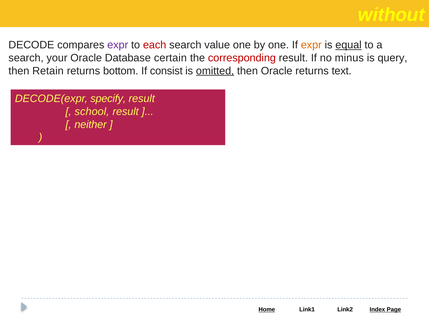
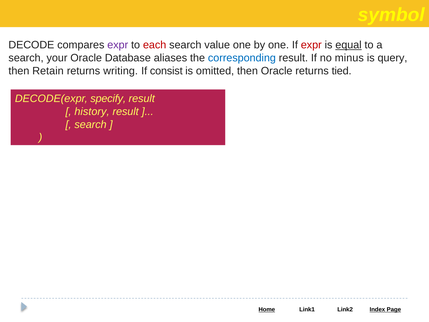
without: without -> symbol (391, 15)
expr colour: orange -> red (311, 45)
certain: certain -> aliases (170, 58)
corresponding colour: red -> blue (242, 58)
bottom: bottom -> writing (121, 71)
omitted underline: present -> none (215, 71)
text: text -> tied (342, 71)
school: school -> history (92, 112)
neither: neither -> search (91, 124)
